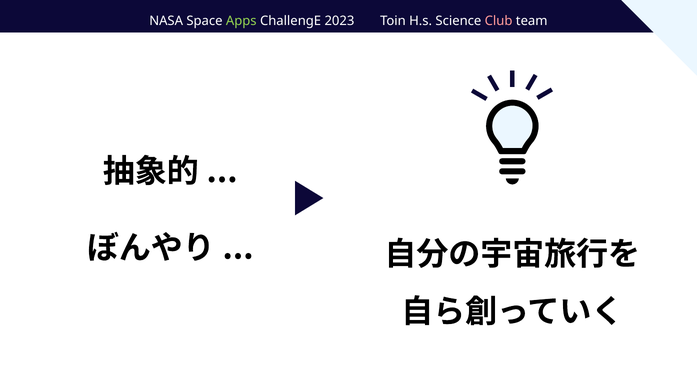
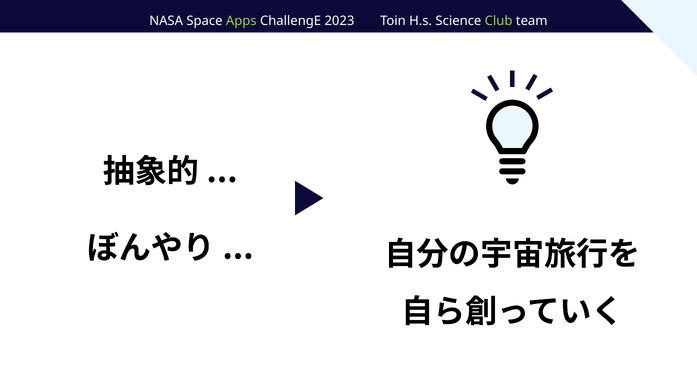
Club colour: pink -> light green (499, 21)
